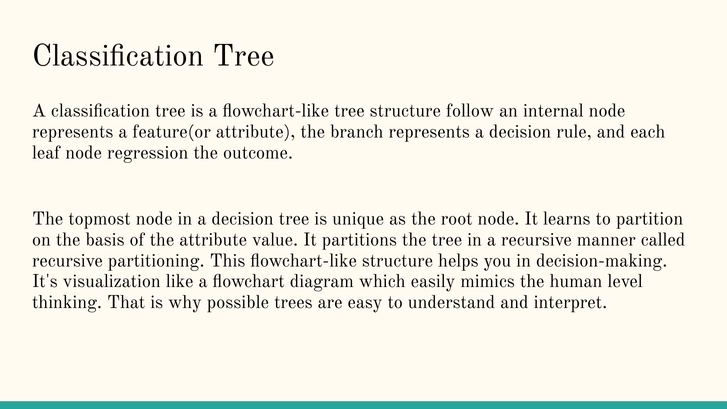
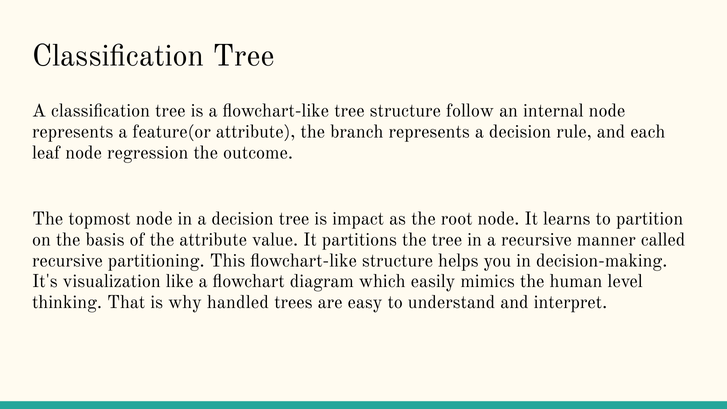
unique: unique -> impact (358, 219)
possible: possible -> handled (238, 302)
